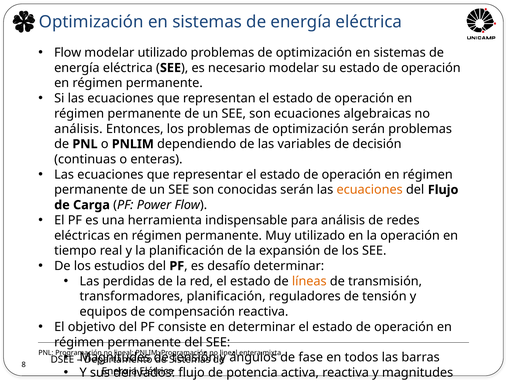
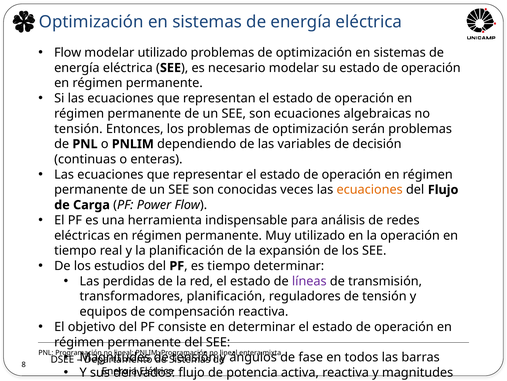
análisis: análisis -> tensión (78, 129)
conocidas serán: serán -> veces (297, 189)
es desafío: desafío -> tiempo (229, 265)
líneas colour: orange -> purple (309, 281)
